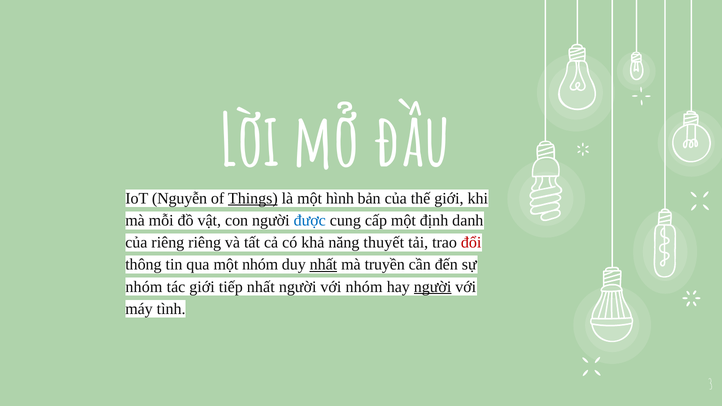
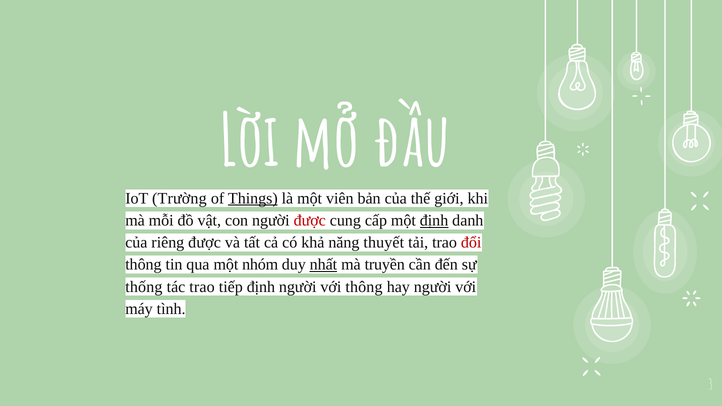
Nguyễn: Nguyễn -> Trường (179, 198)
hình: hình -> viên (340, 198)
được colour: blue -> red (310, 221)
định underline: none -> present (434, 221)
riêng riêng: riêng -> được (205, 243)
nhóm: nhóm -> thống (144, 287)
tác giới: giới -> trao (202, 287)
tiếp nhất: nhất -> định (261, 287)
với nhóm: nhóm -> thông (364, 287)
người underline: present -> none (433, 287)
